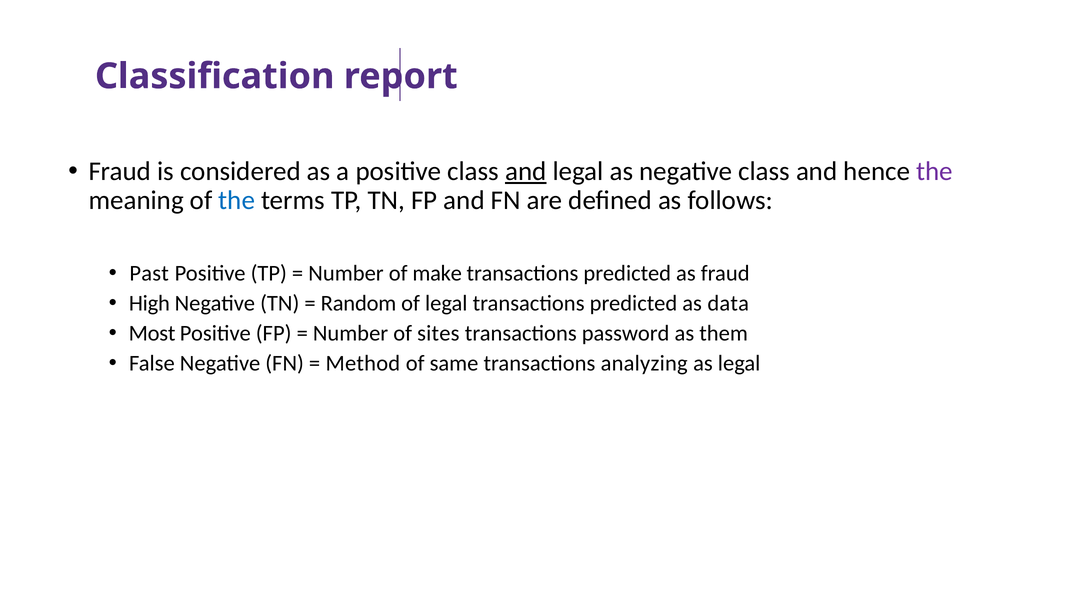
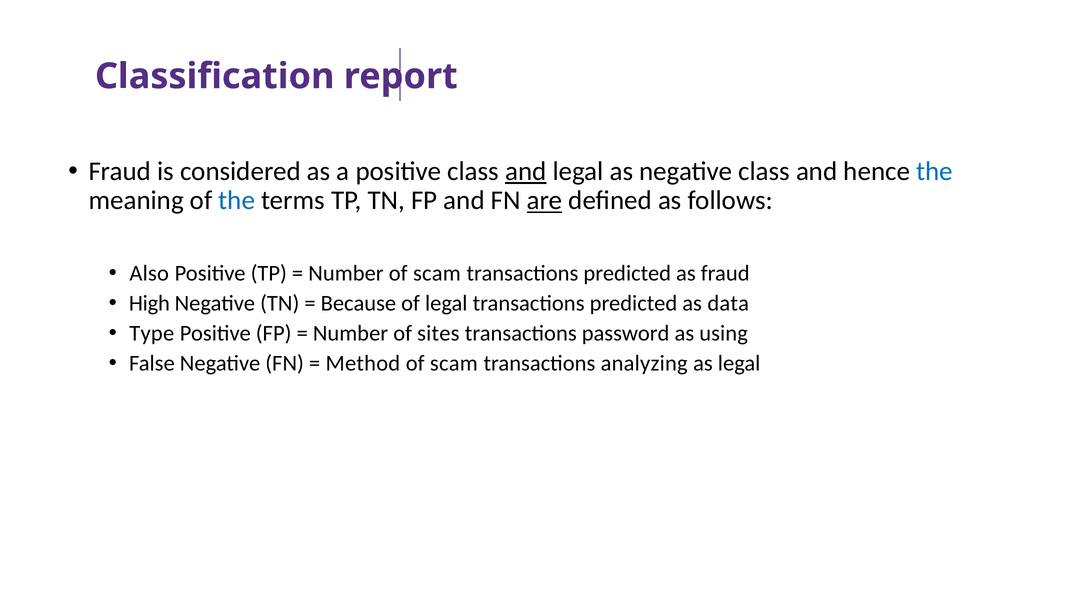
the colour: purple -> blue (935, 171)
are underline: none -> present (545, 201)
Past: Past -> Also (149, 273)
Number of make: make -> scam (437, 273)
Random: Random -> Because (358, 303)
Most: Most -> Type (152, 333)
them: them -> using (724, 333)
same: same -> scam (454, 363)
